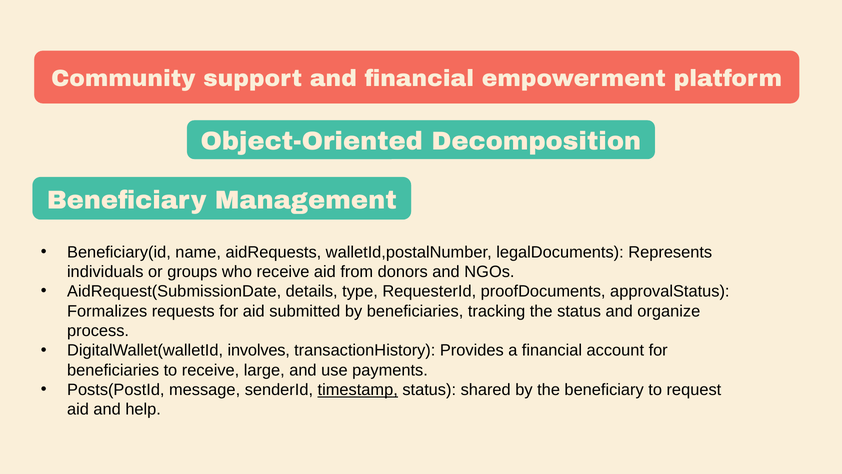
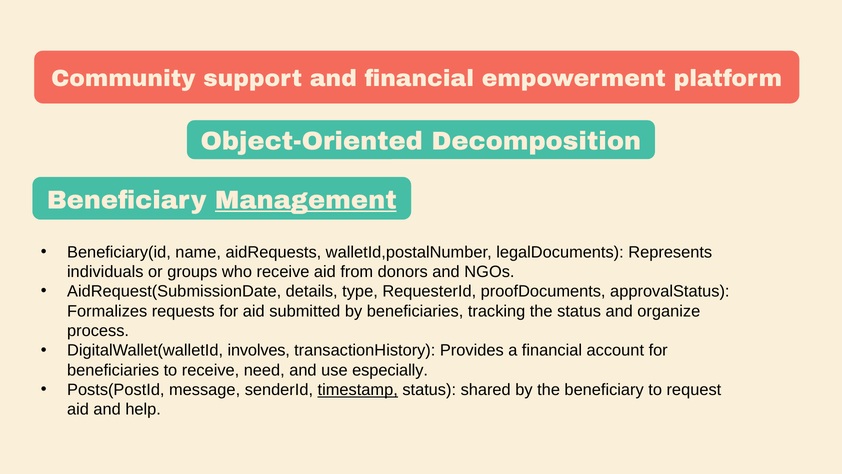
Management underline: none -> present (306, 200)
large: large -> need (264, 370)
payments: payments -> especially (390, 370)
